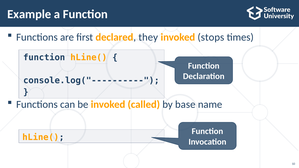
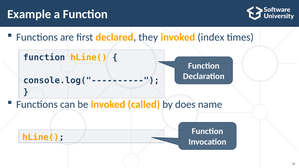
stops: stops -> index (211, 37)
base: base -> does (185, 105)
